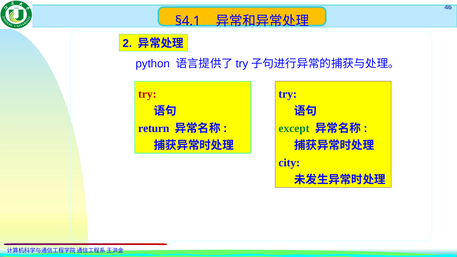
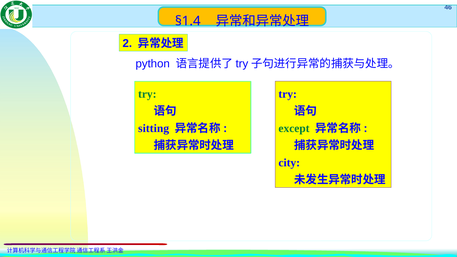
§4.1: §4.1 -> §1.4 (188, 21)
try colour: red -> green (147, 94)
return: return -> sitting (154, 128)
